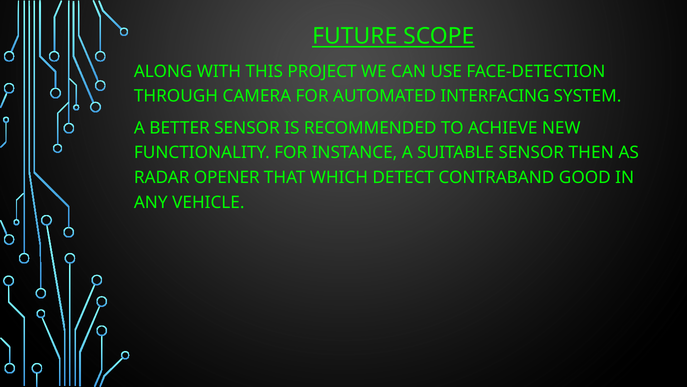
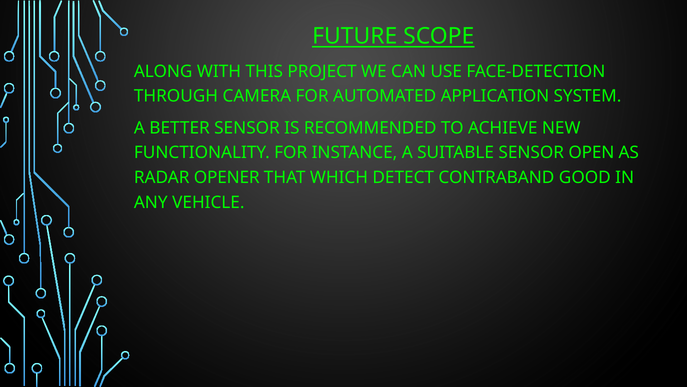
INTERFACING: INTERFACING -> APPLICATION (495, 96)
THEN: THEN -> OPEN (591, 153)
